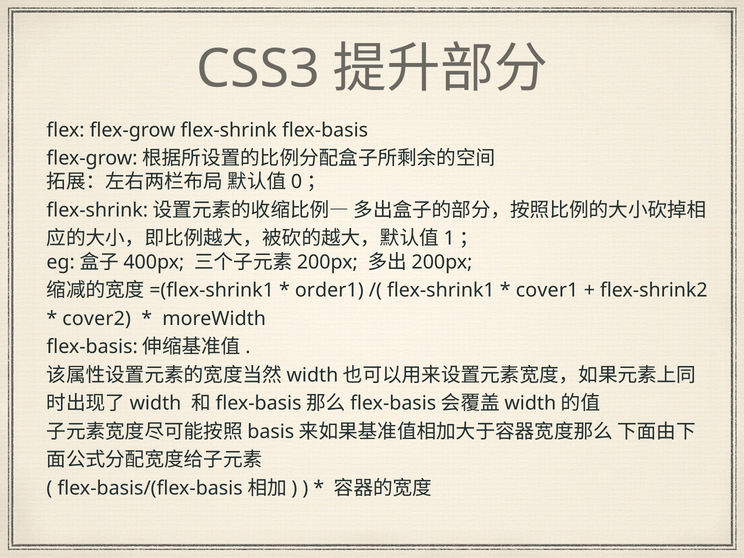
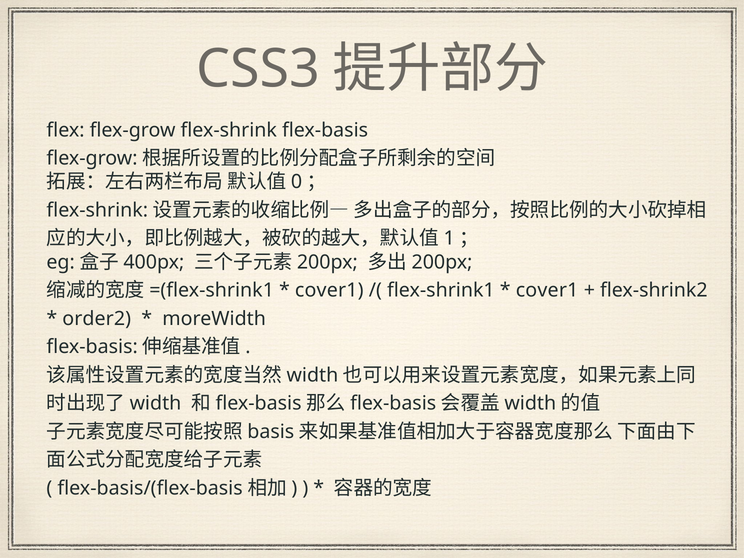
order1: order1 -> cover1 (329, 290)
cover2: cover2 -> order2 (97, 319)
